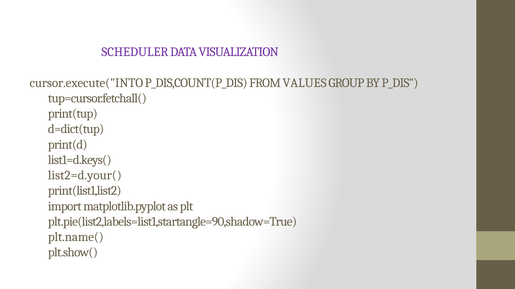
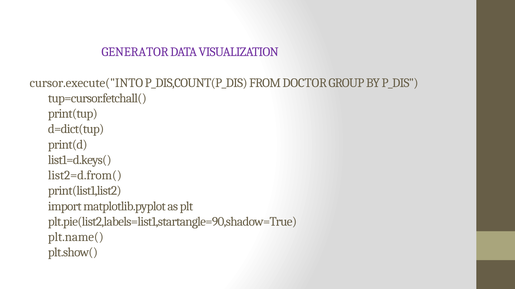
SCHEDULER: SCHEDULER -> GENERATOR (135, 52)
VALUES: VALUES -> DOCTOR (305, 83)
list2=d.your(: list2=d.your( -> list2=d.from( (85, 176)
